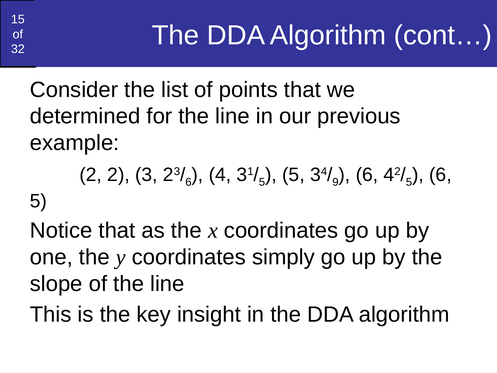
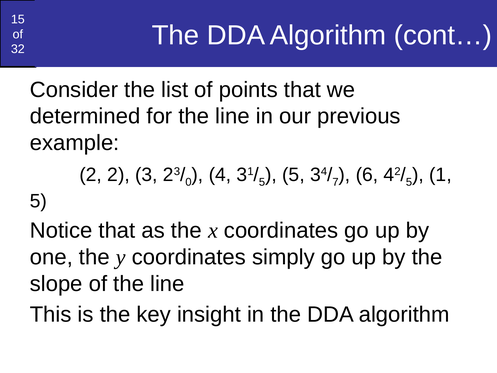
6: 6 -> 0 (188, 182)
9: 9 -> 7 (335, 182)
6: 6 -> 1 (440, 175)
